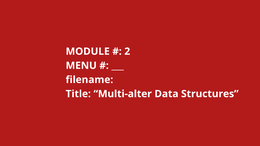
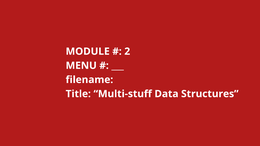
Multi-alter: Multi-alter -> Multi-stuff (123, 94)
